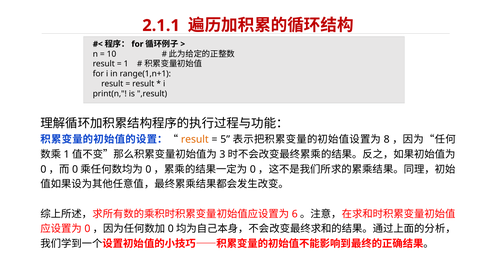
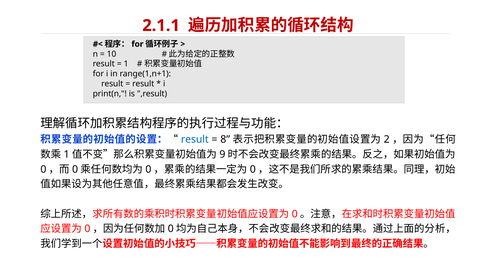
result colour: orange -> blue (195, 140)
5: 5 -> 8 (225, 140)
8: 8 -> 2 (387, 140)
3: 3 -> 9 (222, 154)
6: 6 -> 0 (295, 214)
